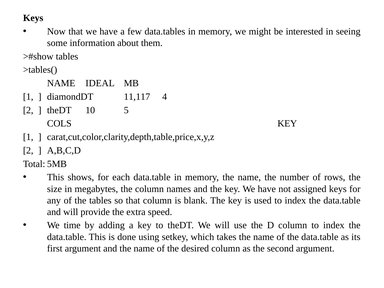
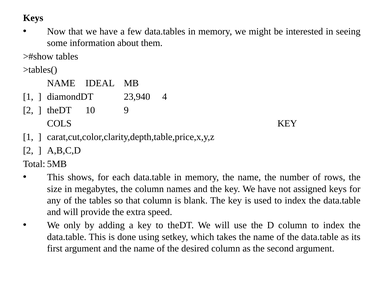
11,117: 11,117 -> 23,940 (137, 97)
5: 5 -> 9 (126, 110)
time: time -> only (72, 225)
